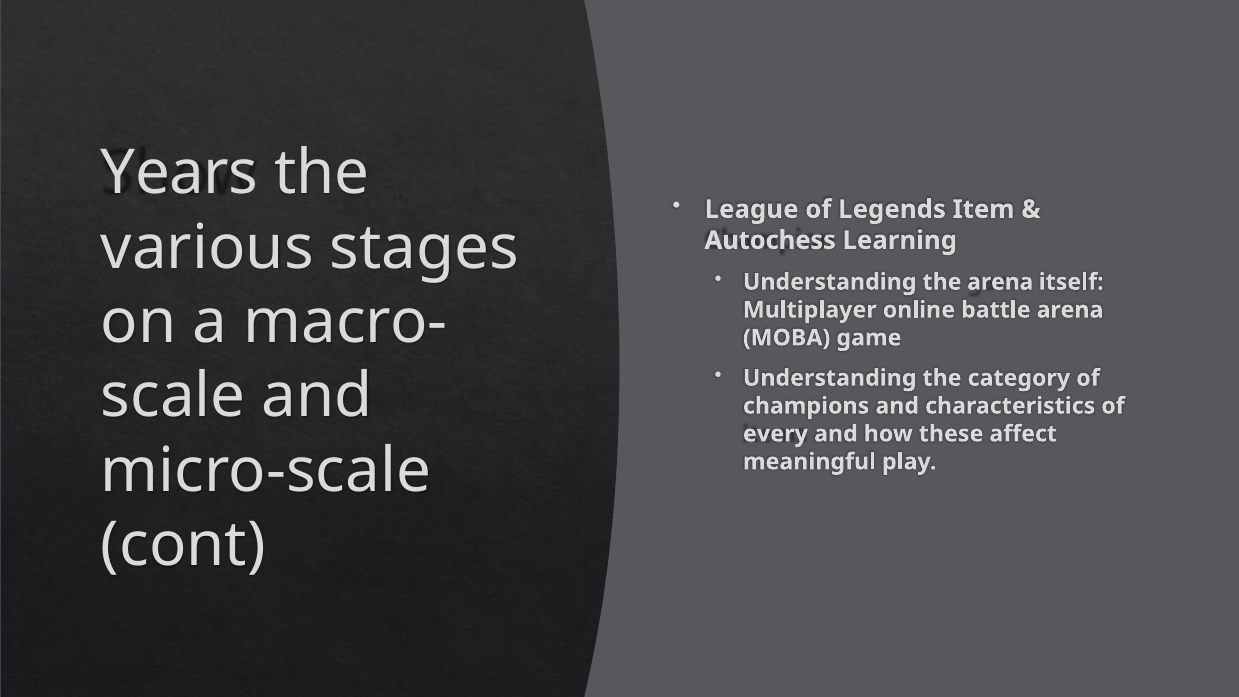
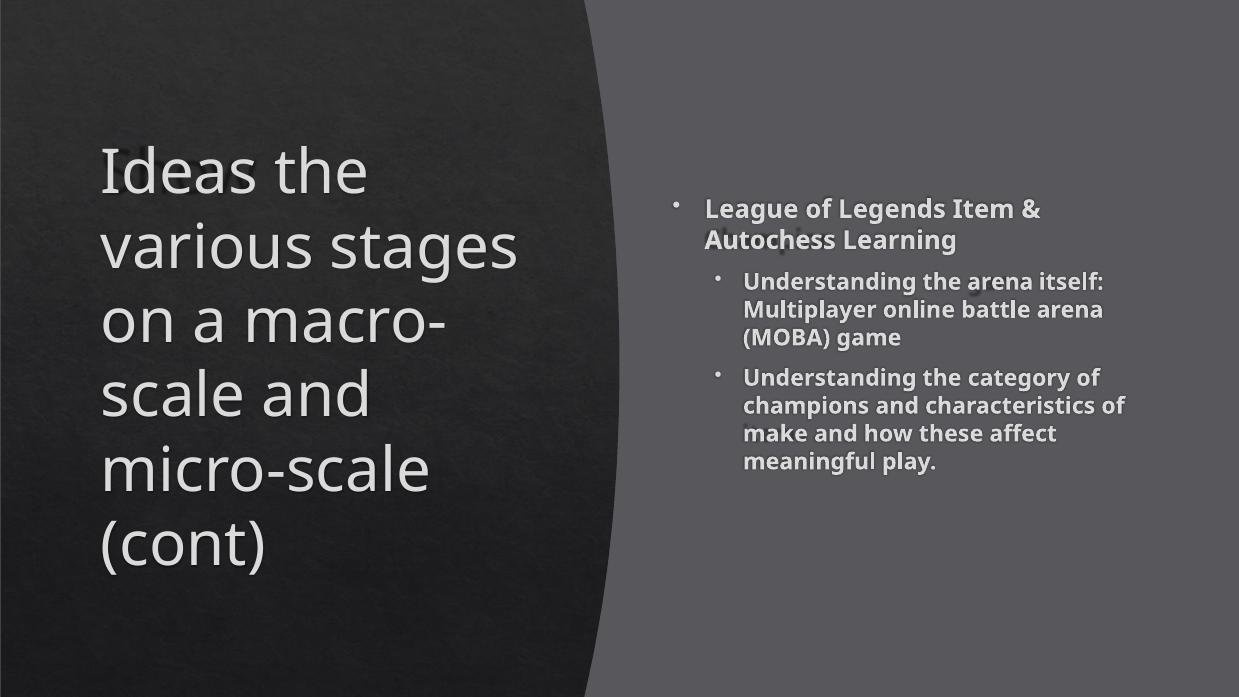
Years: Years -> Ideas (179, 173)
every: every -> make (775, 434)
